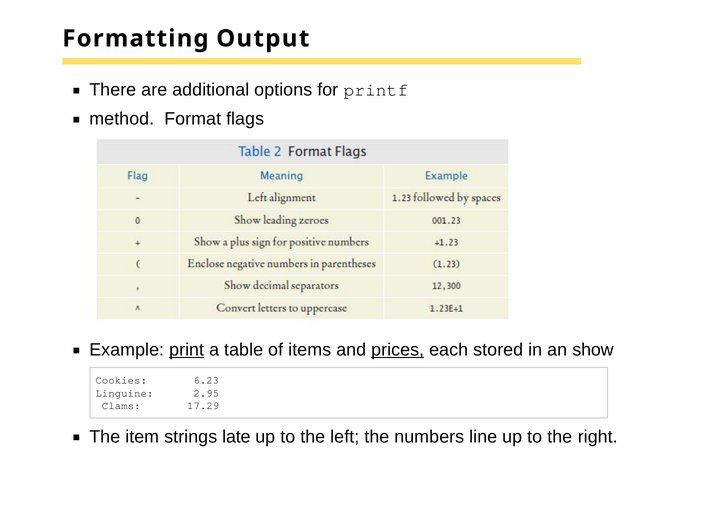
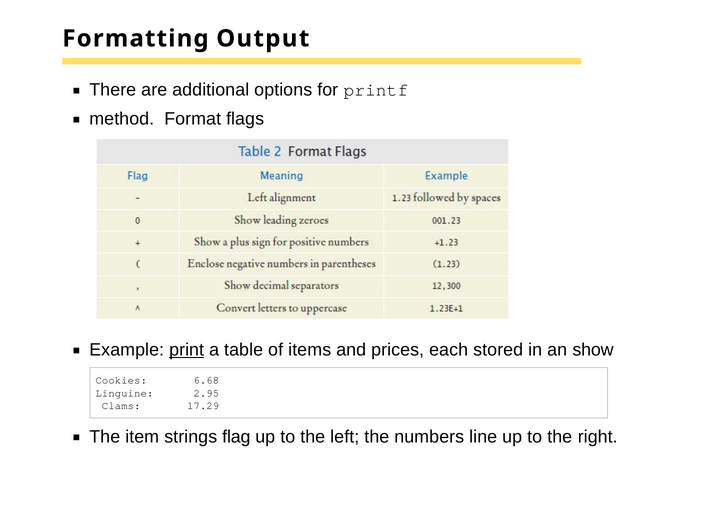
prices underline: present -> none (398, 350)
6.23: 6.23 -> 6.68 (206, 380)
late: late -> flag (236, 437)
